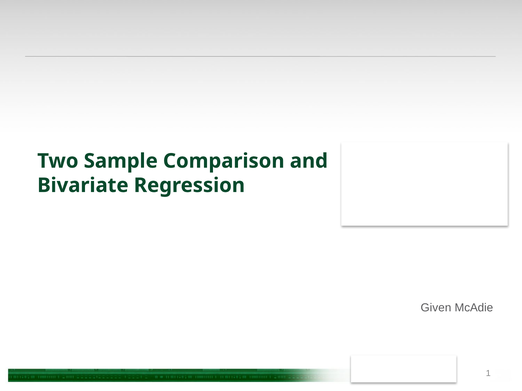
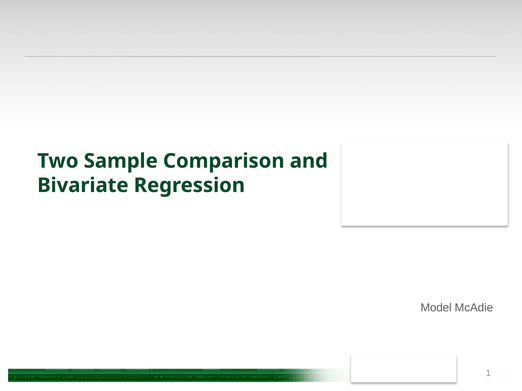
Given: Given -> Model (436, 308)
